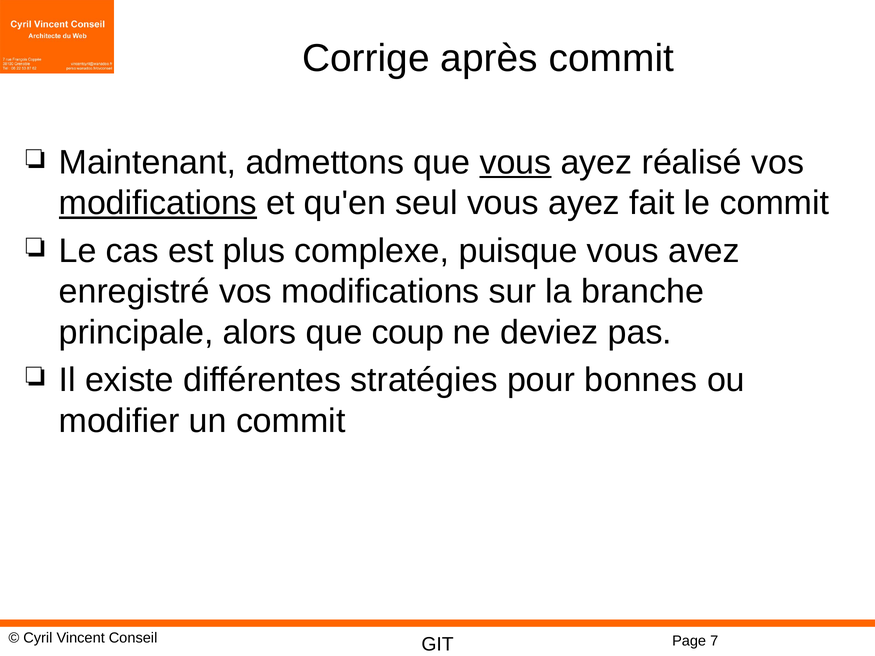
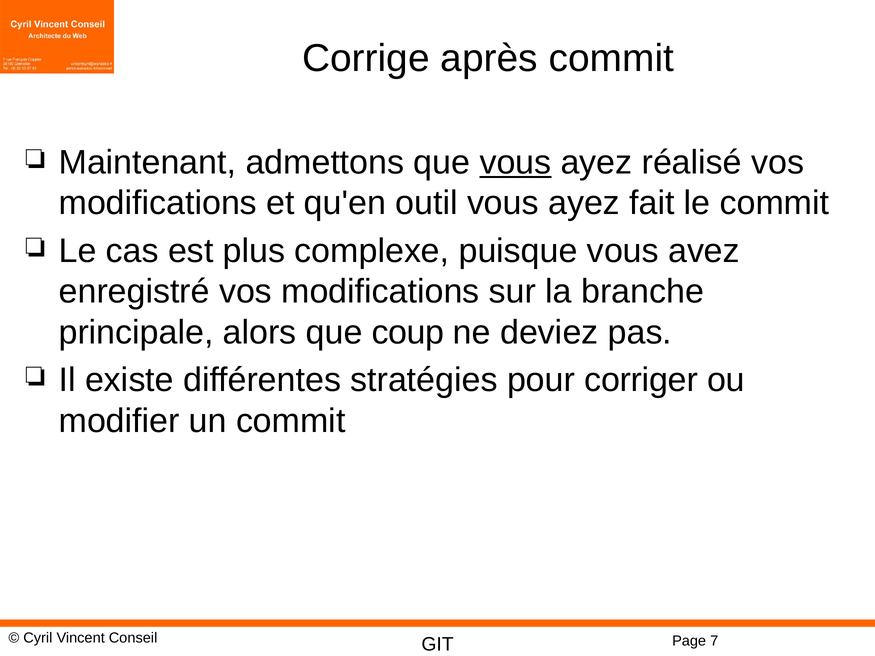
modifications underline: present -> none (158, 203)
seul: seul -> outil (427, 203)
bonnes: bonnes -> corriger (641, 380)
